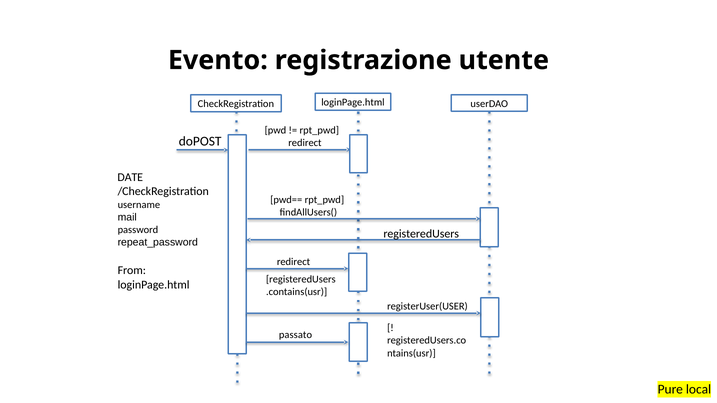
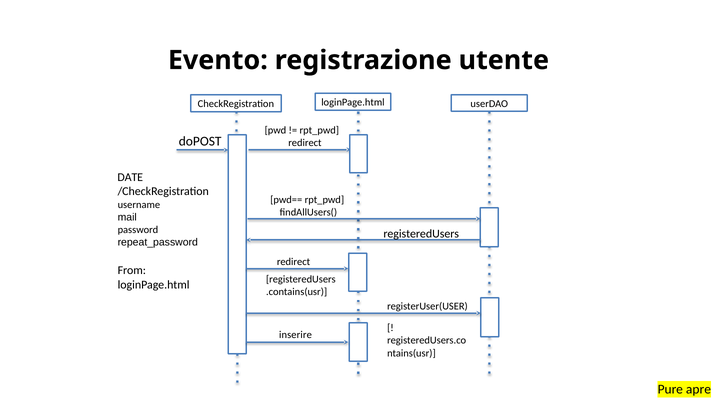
passato: passato -> inserire (295, 335)
local: local -> apre (698, 390)
